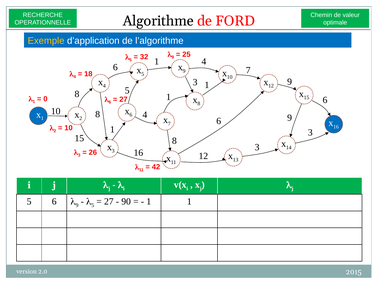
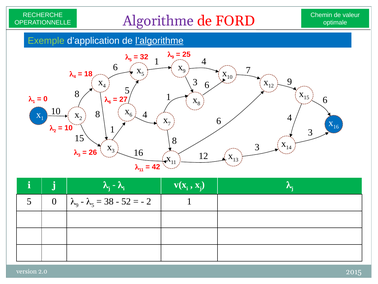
Algorithme colour: black -> purple (158, 21)
Exemple colour: yellow -> light green (46, 41)
l’algorithme underline: none -> present (159, 41)
1: 1 -> 6 (207, 85)
6 9: 9 -> 4 (290, 117)
5 6: 6 -> 0 (54, 201)
27: 27 -> 38 (109, 201)
90: 90 -> 52 (126, 201)
1: 1 -> 2 (149, 201)
